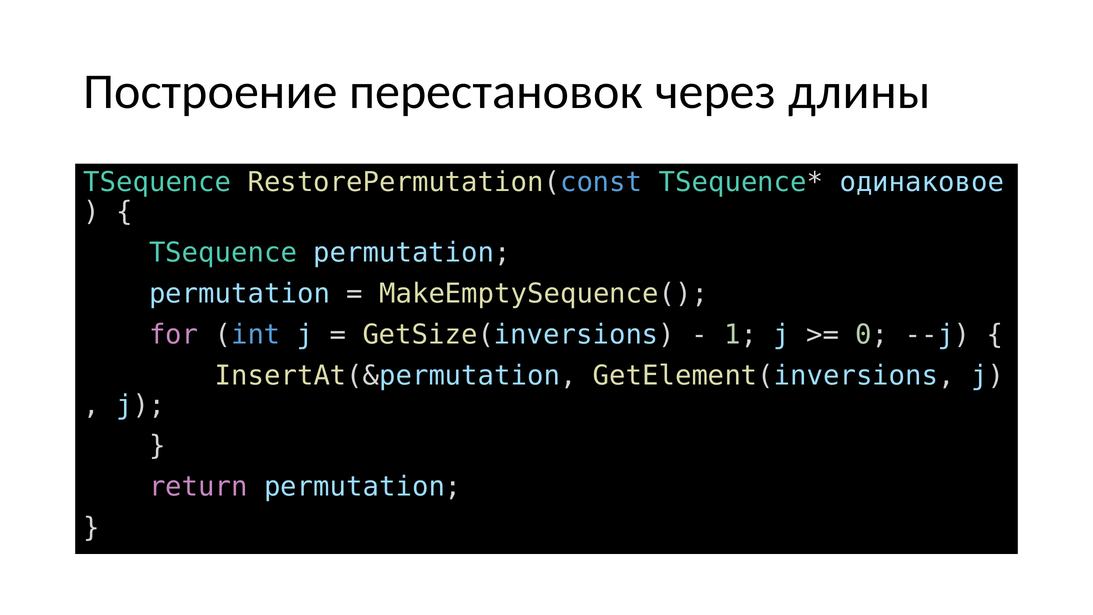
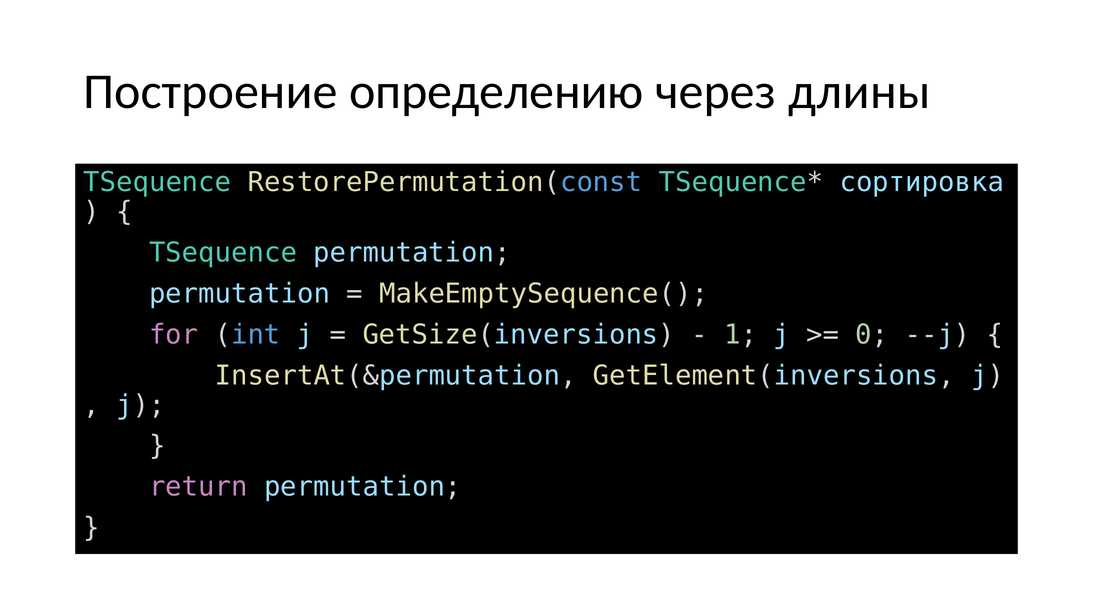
перестановок: перестановок -> определению (496, 92)
одинаковое: одинаковое -> сортировка (922, 182)
